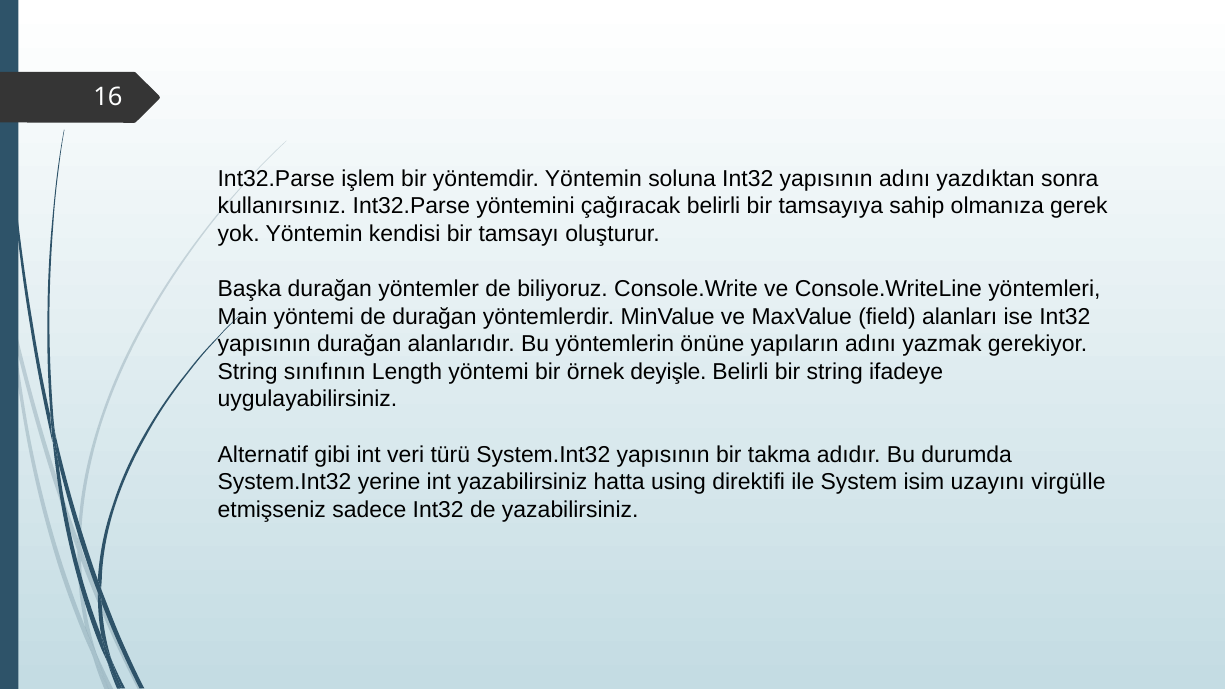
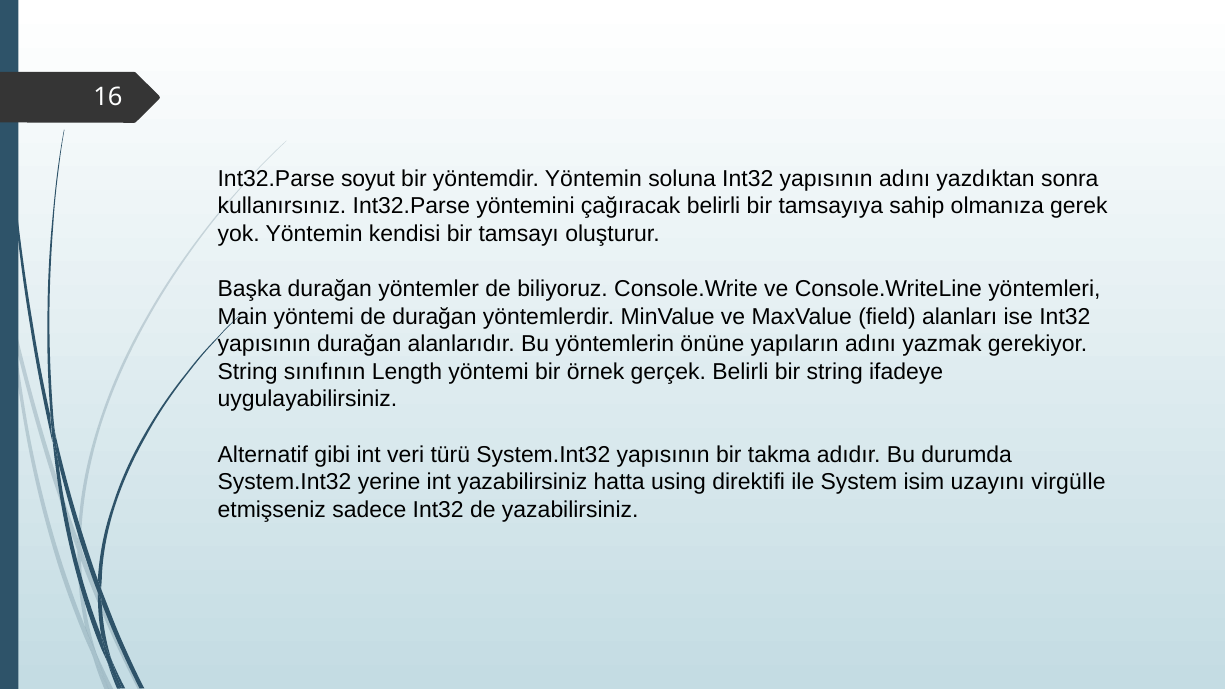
işlem: işlem -> soyut (368, 179)
deyişle: deyişle -> gerçek (668, 372)
